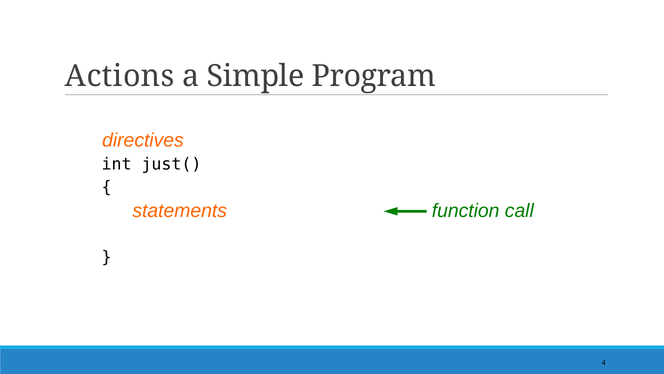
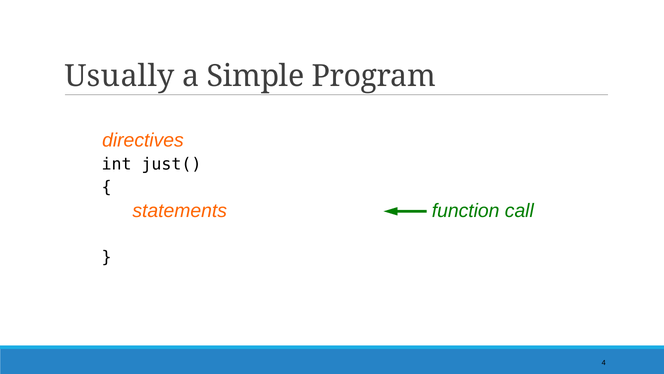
Actions: Actions -> Usually (120, 76)
